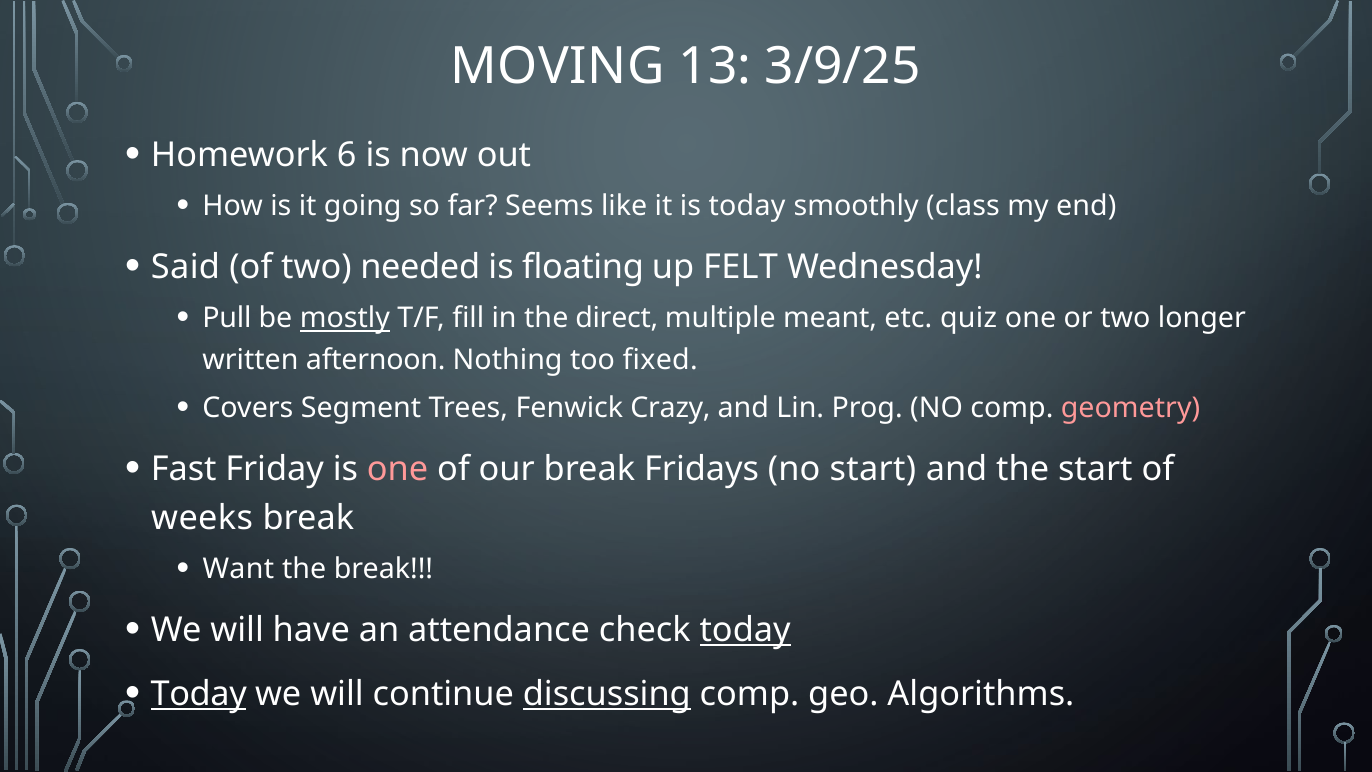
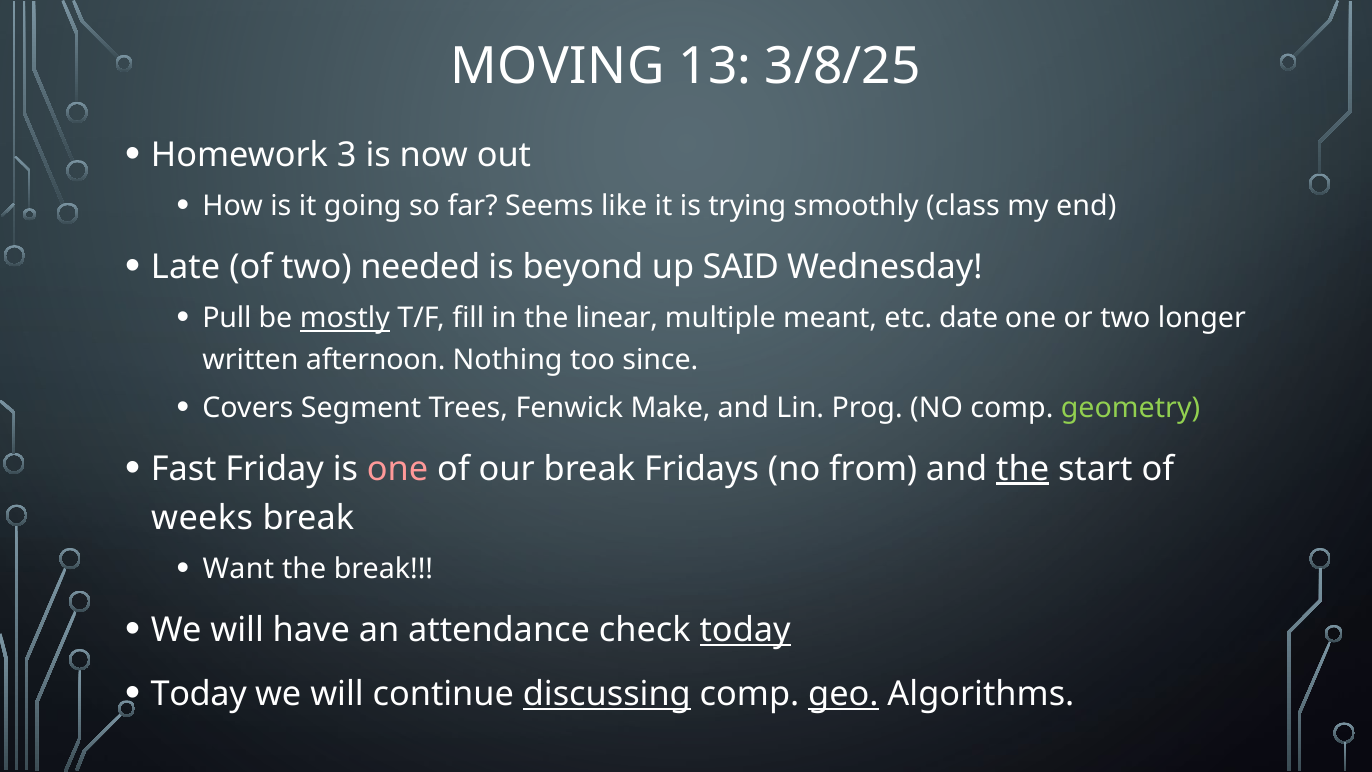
3/9/25: 3/9/25 -> 3/8/25 (843, 67)
6: 6 -> 3 (347, 155)
is today: today -> trying (747, 206)
Said: Said -> Late (186, 267)
floating: floating -> beyond (583, 267)
FELT: FELT -> SAID (741, 267)
direct: direct -> linear (617, 318)
quiz: quiz -> date (969, 318)
fixed: fixed -> since (660, 360)
Crazy: Crazy -> Make (671, 408)
geometry colour: pink -> light green (1131, 408)
no start: start -> from (873, 469)
the underline: none -> present (1023, 469)
Today underline: present -> none (199, 694)
geo underline: none -> present (843, 694)
